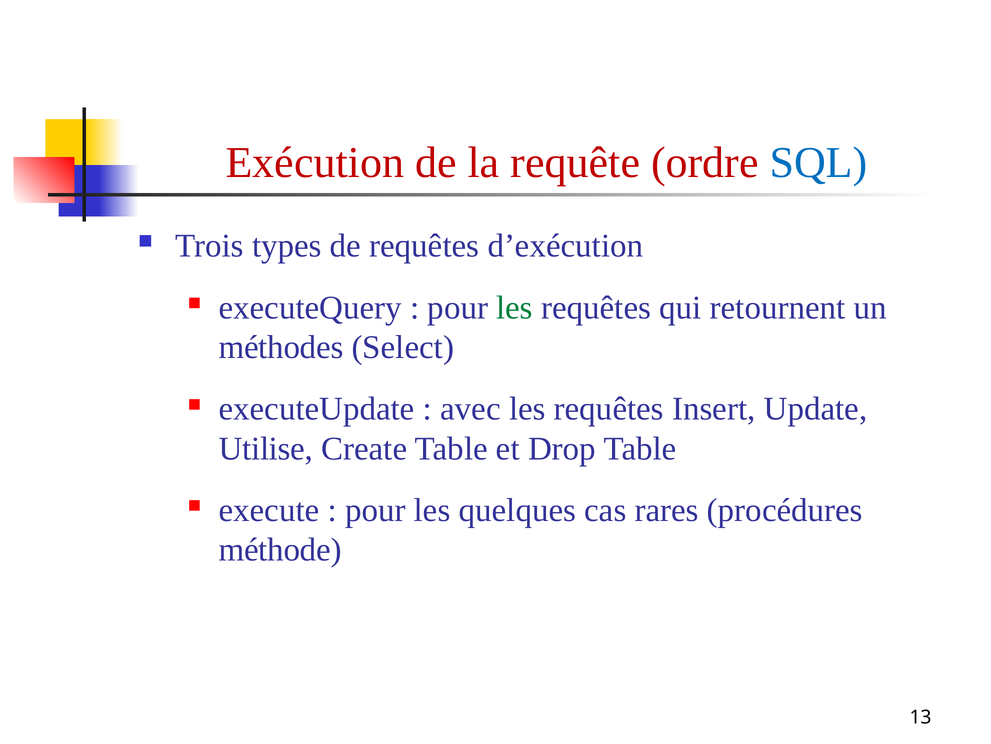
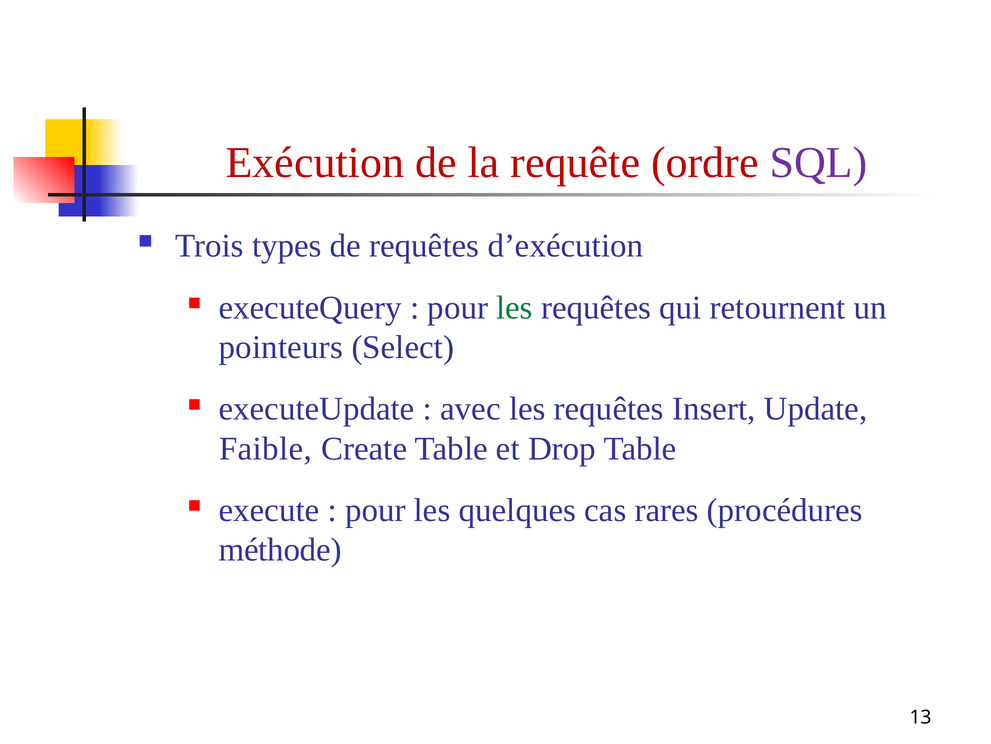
SQL colour: blue -> purple (819, 162)
méthodes: méthodes -> pointeurs (281, 347)
Utilise: Utilise -> Faible (266, 448)
